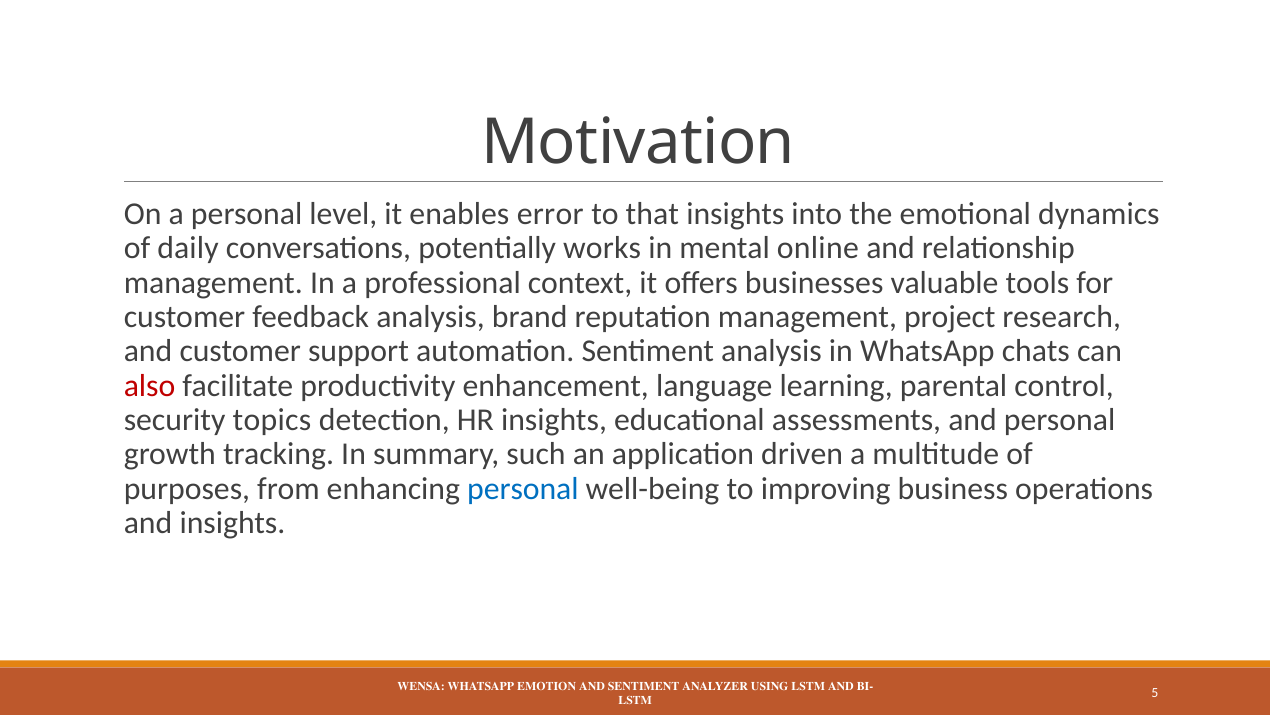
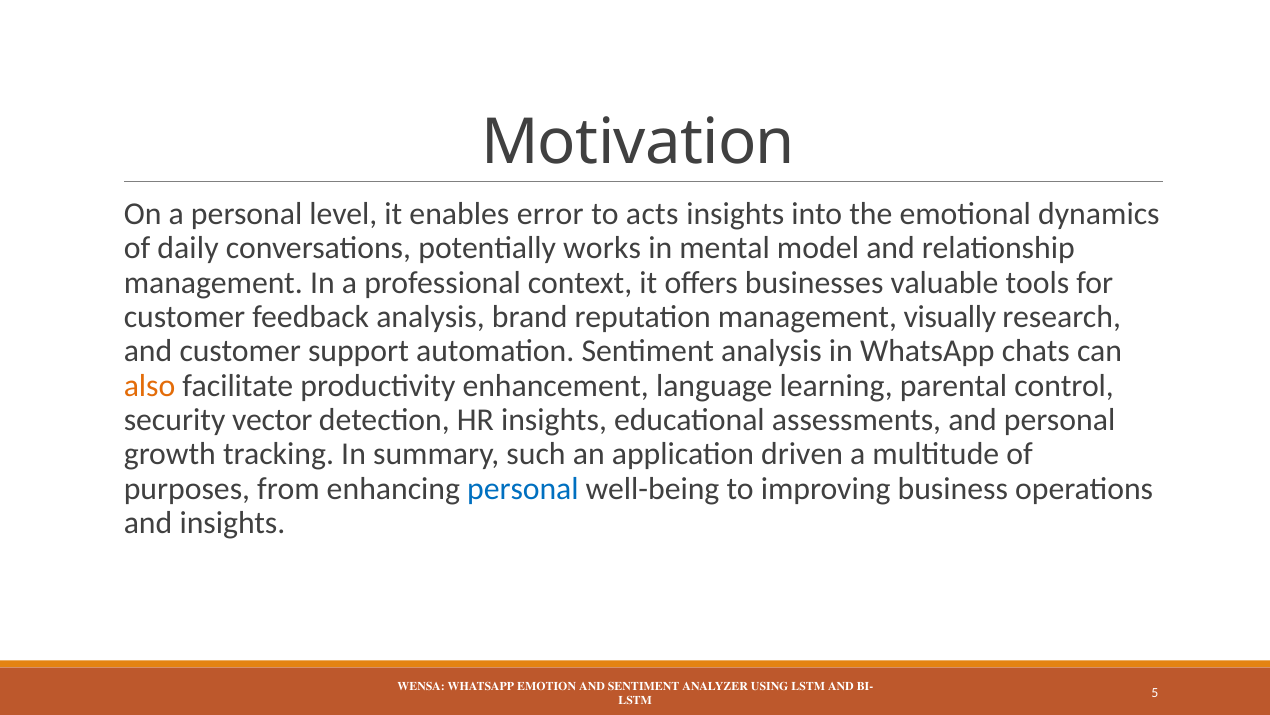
that: that -> acts (652, 214)
online: online -> model (818, 248)
project: project -> visually (950, 317)
also colour: red -> orange (150, 385)
topics: topics -> vector (272, 420)
